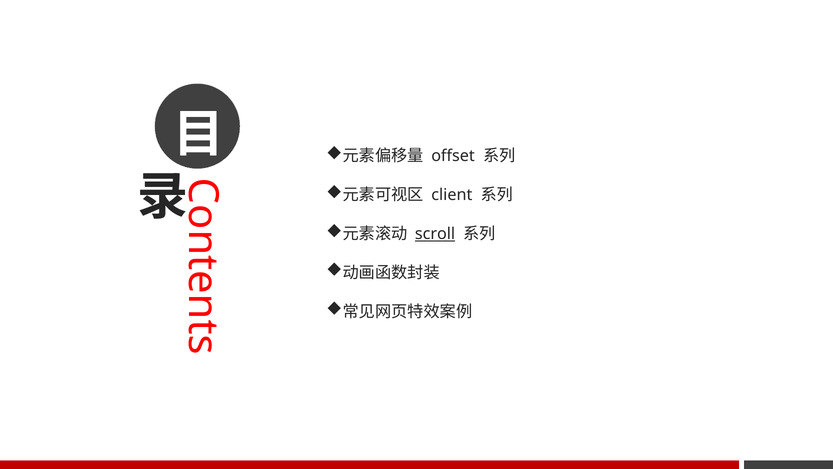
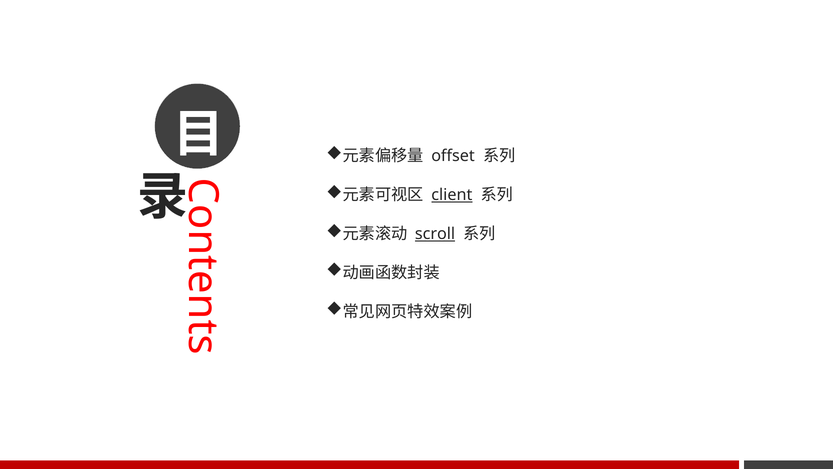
client underline: none -> present (452, 195)
